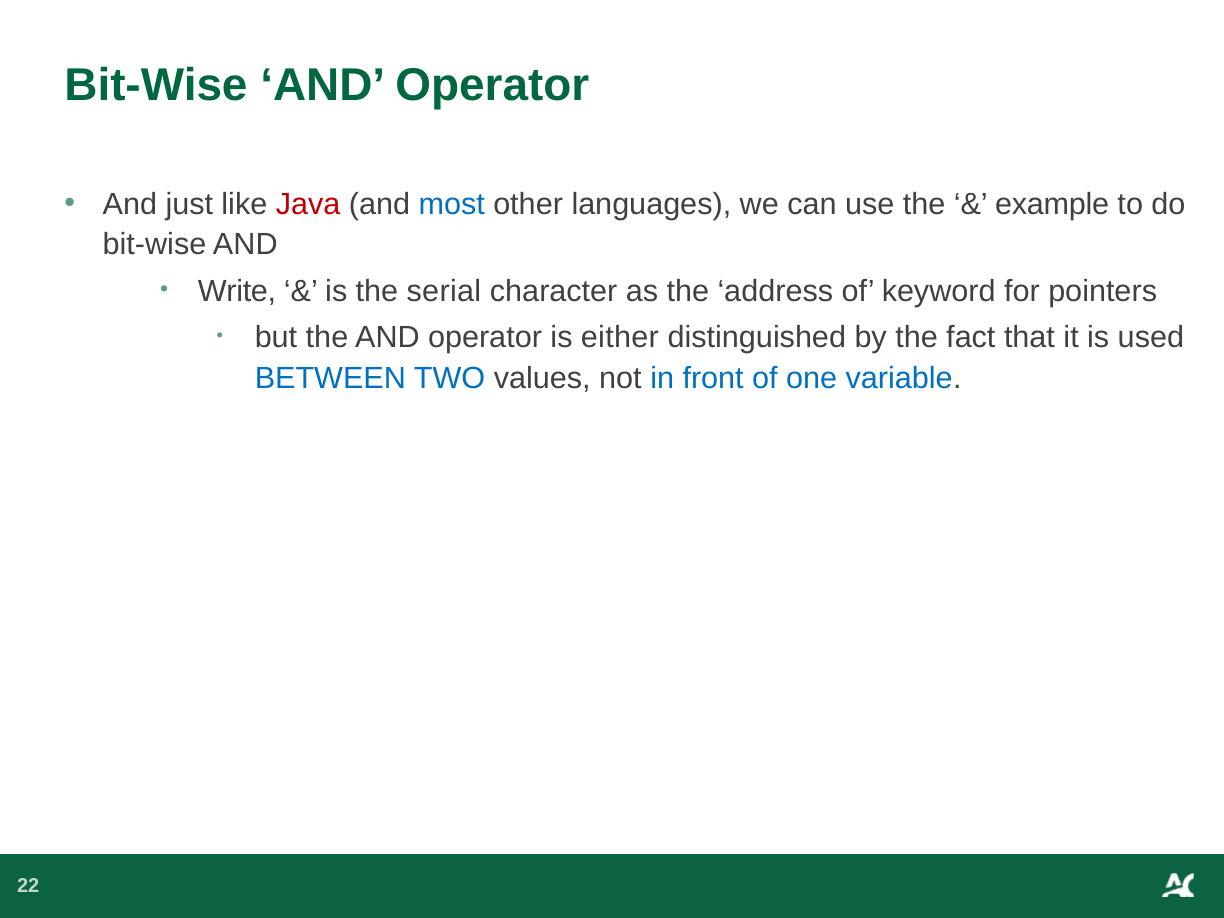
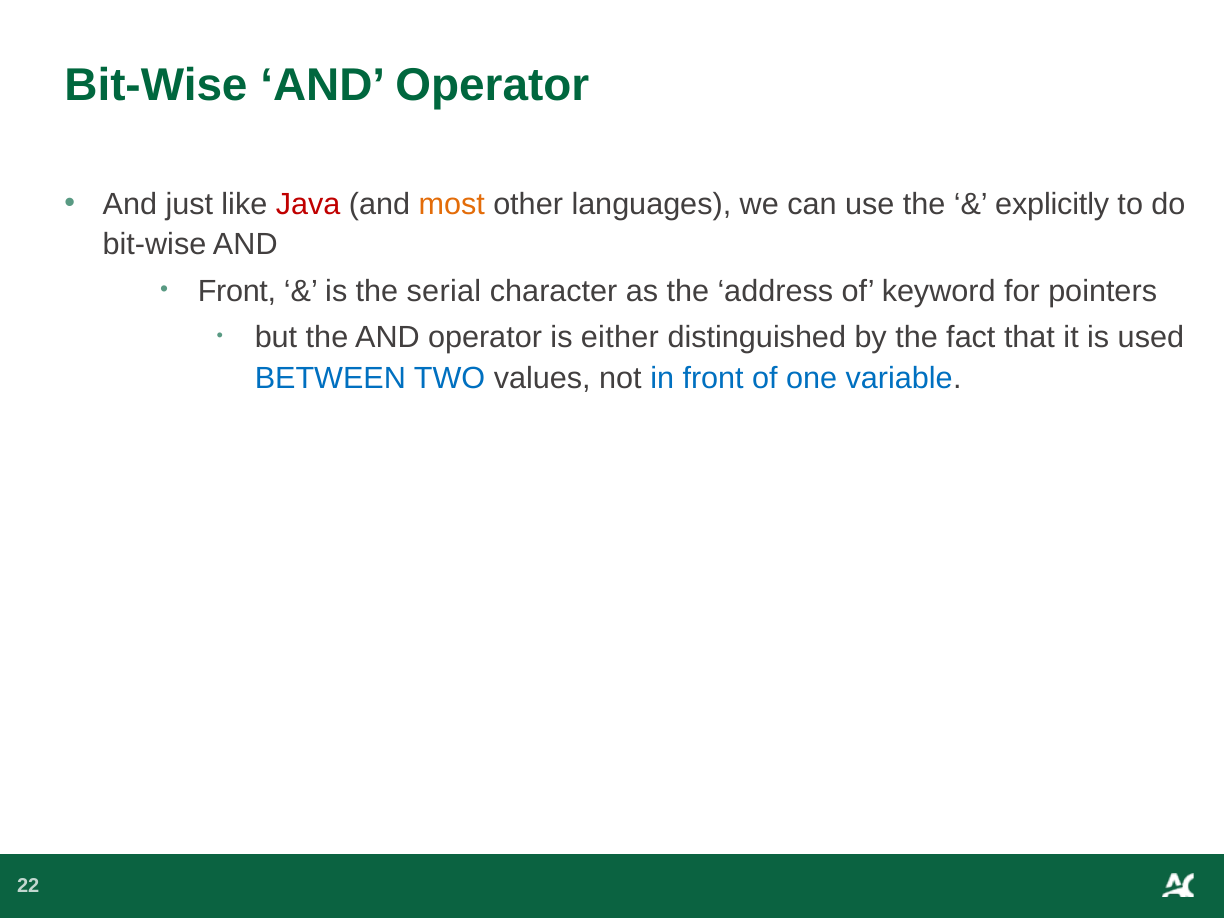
most colour: blue -> orange (452, 204)
example: example -> explicitly (1052, 204)
Write: Write -> Front (237, 291)
